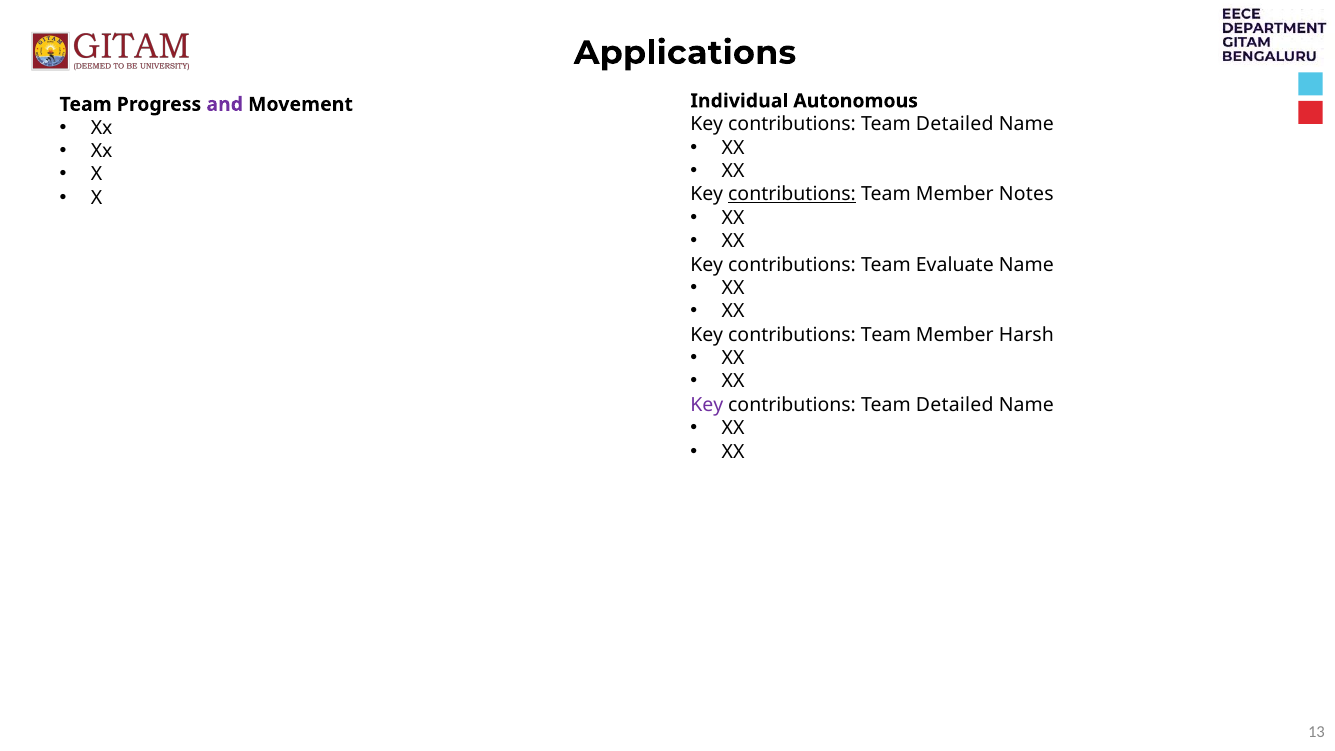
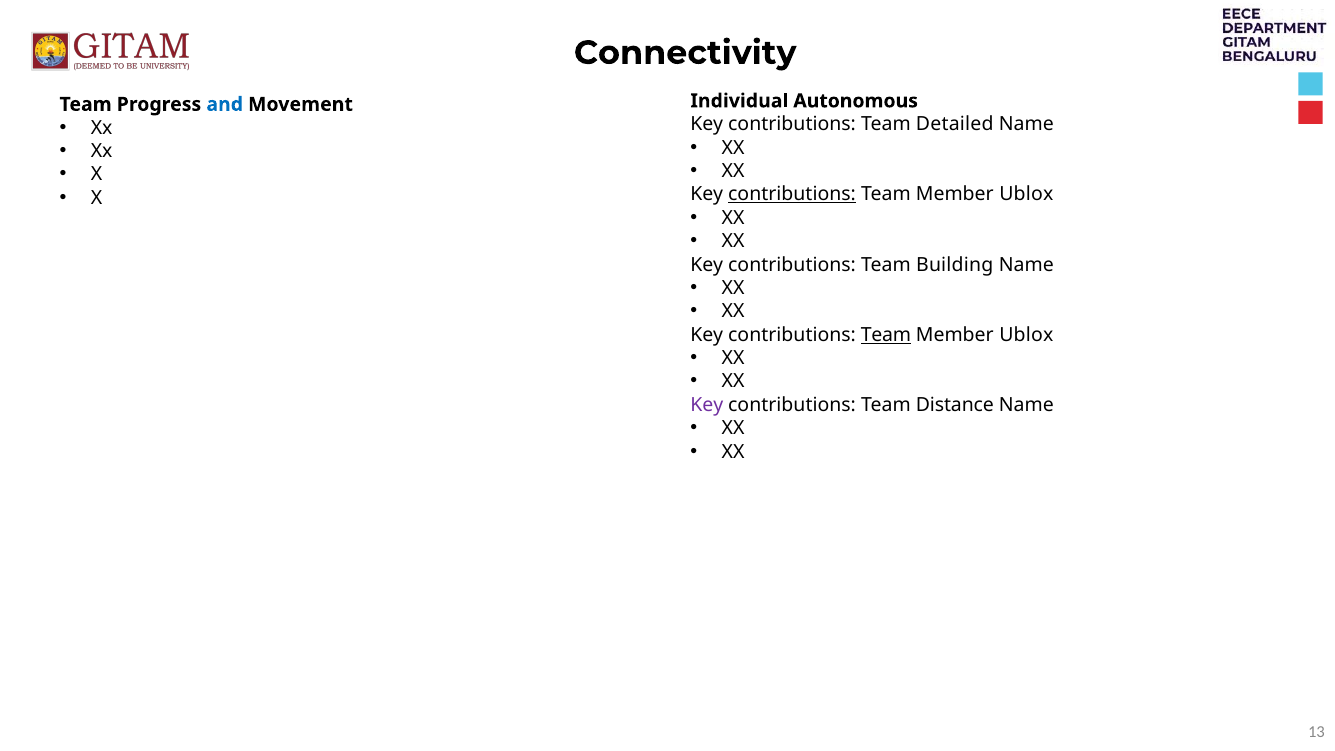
Applications: Applications -> Connectivity (685, 53)
and colour: purple -> blue (225, 104)
Notes: Notes -> Ublox (1026, 194)
Evaluate: Evaluate -> Building (955, 265)
Team underline: none -> present (886, 335)
Harsh: Harsh -> Ublox (1026, 335)
Detailed: Detailed -> Distance (955, 405)
